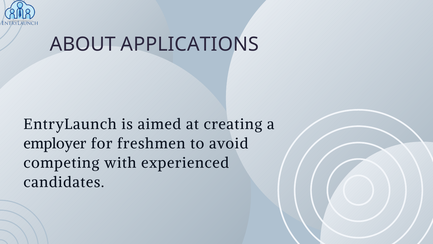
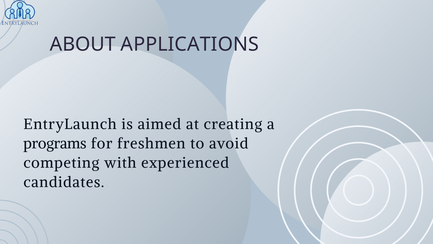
employer: employer -> programs (55, 143)
